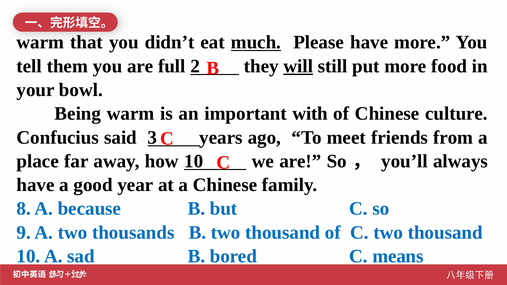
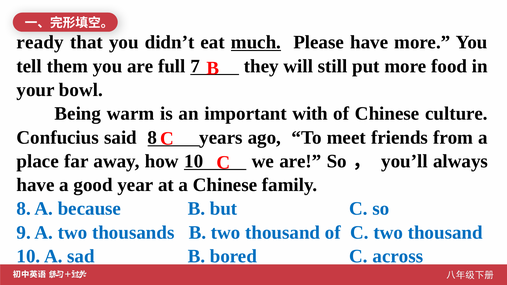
warm: warm -> ready (40, 42)
2: 2 -> 7 (195, 66)
will underline: present -> none (298, 66)
said 3: 3 -> 8 (152, 138)
means: means -> across (398, 256)
